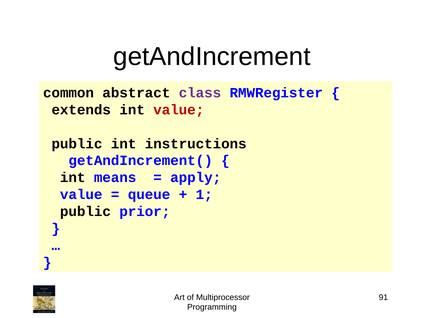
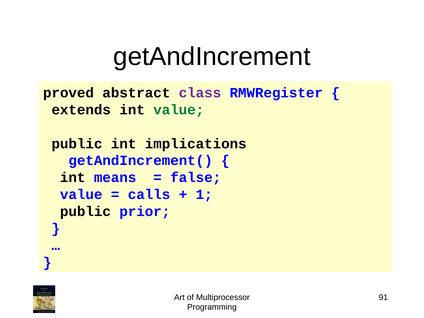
common: common -> proved (68, 93)
value colour: red -> green (179, 110)
instructions: instructions -> implications (196, 144)
apply: apply -> false (196, 178)
queue: queue -> calls (149, 195)
